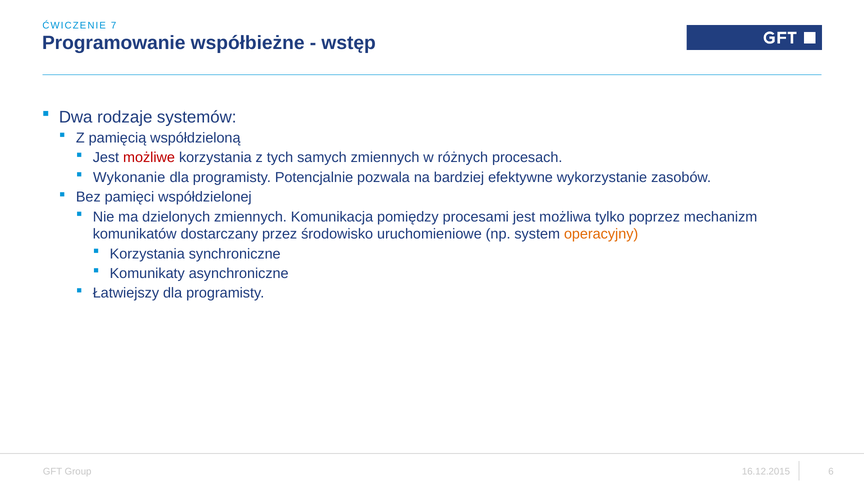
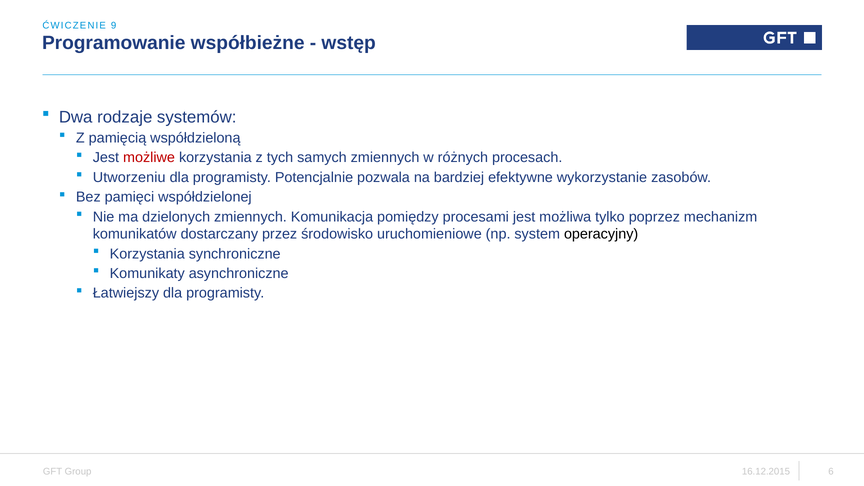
7: 7 -> 9 (114, 25)
Wykonanie: Wykonanie -> Utworzeniu (129, 177)
operacyjny colour: orange -> black (601, 234)
